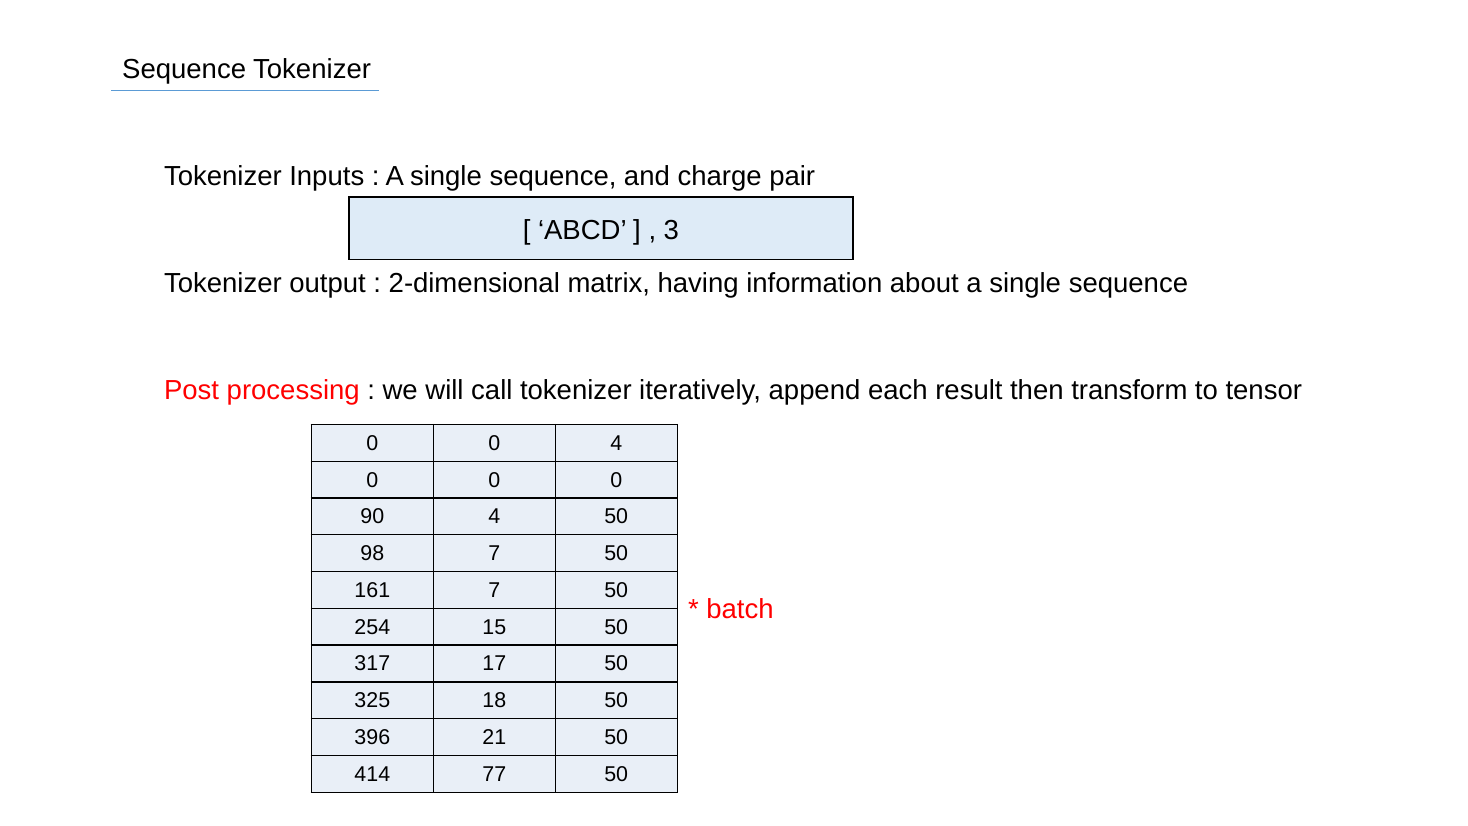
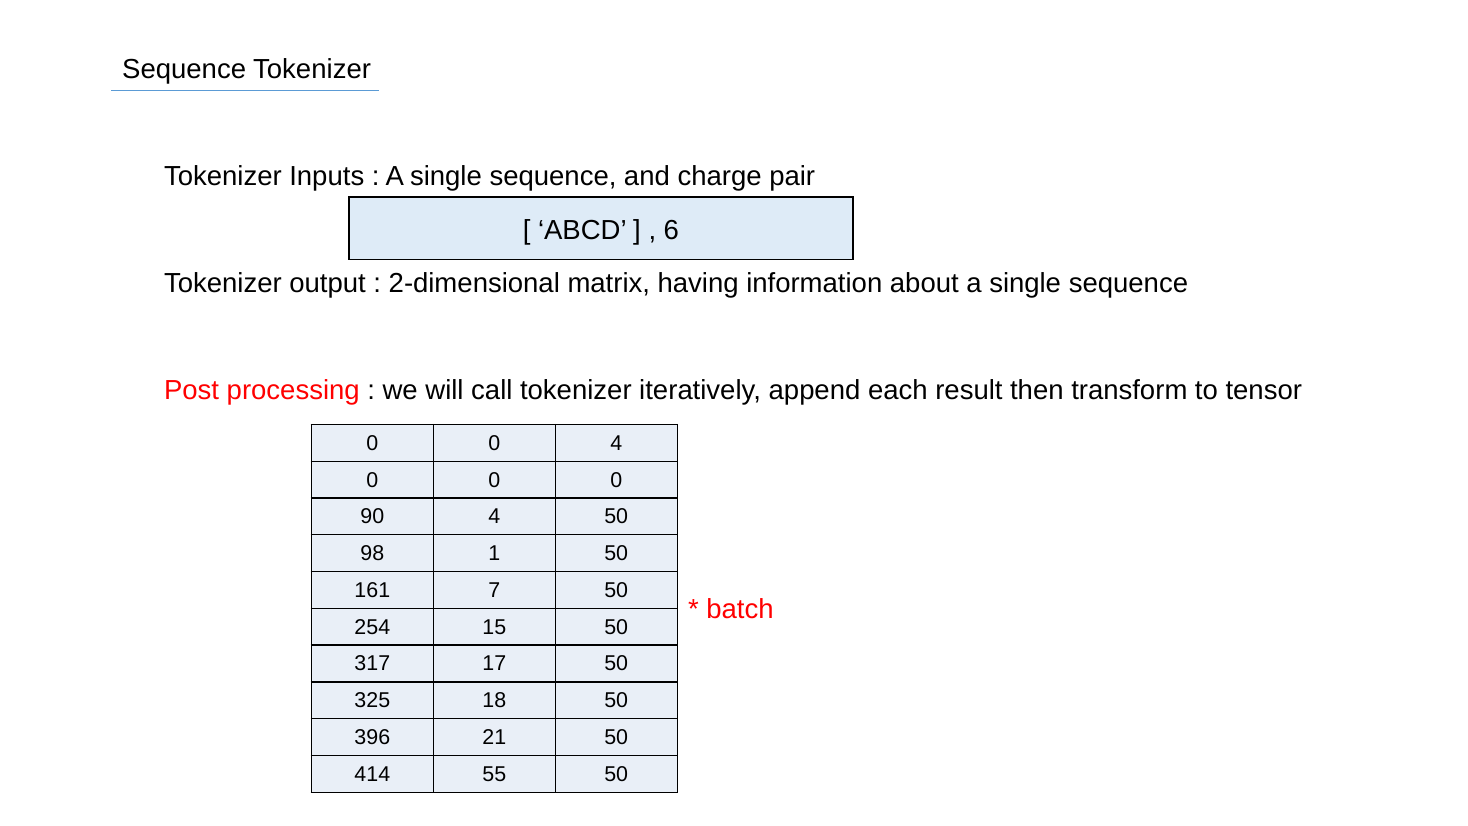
3: 3 -> 6 (671, 230)
98 7: 7 -> 1 (494, 553)
77: 77 -> 55 (494, 774)
